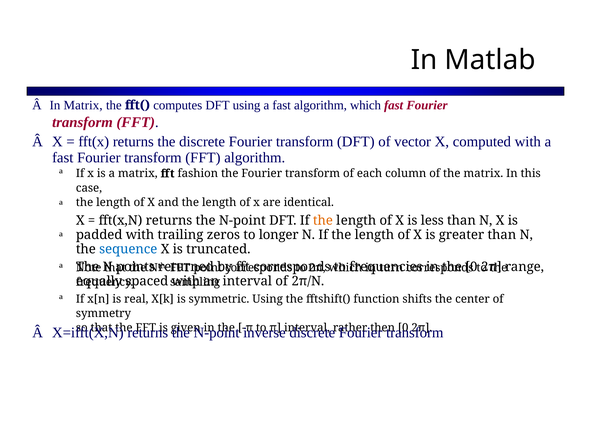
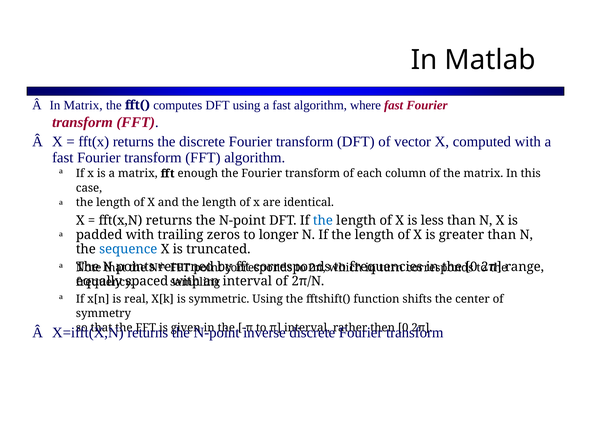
algorithm which: which -> where (365, 105)
fashion: fashion -> enough (198, 174)
the colour: orange -> blue (323, 221)
